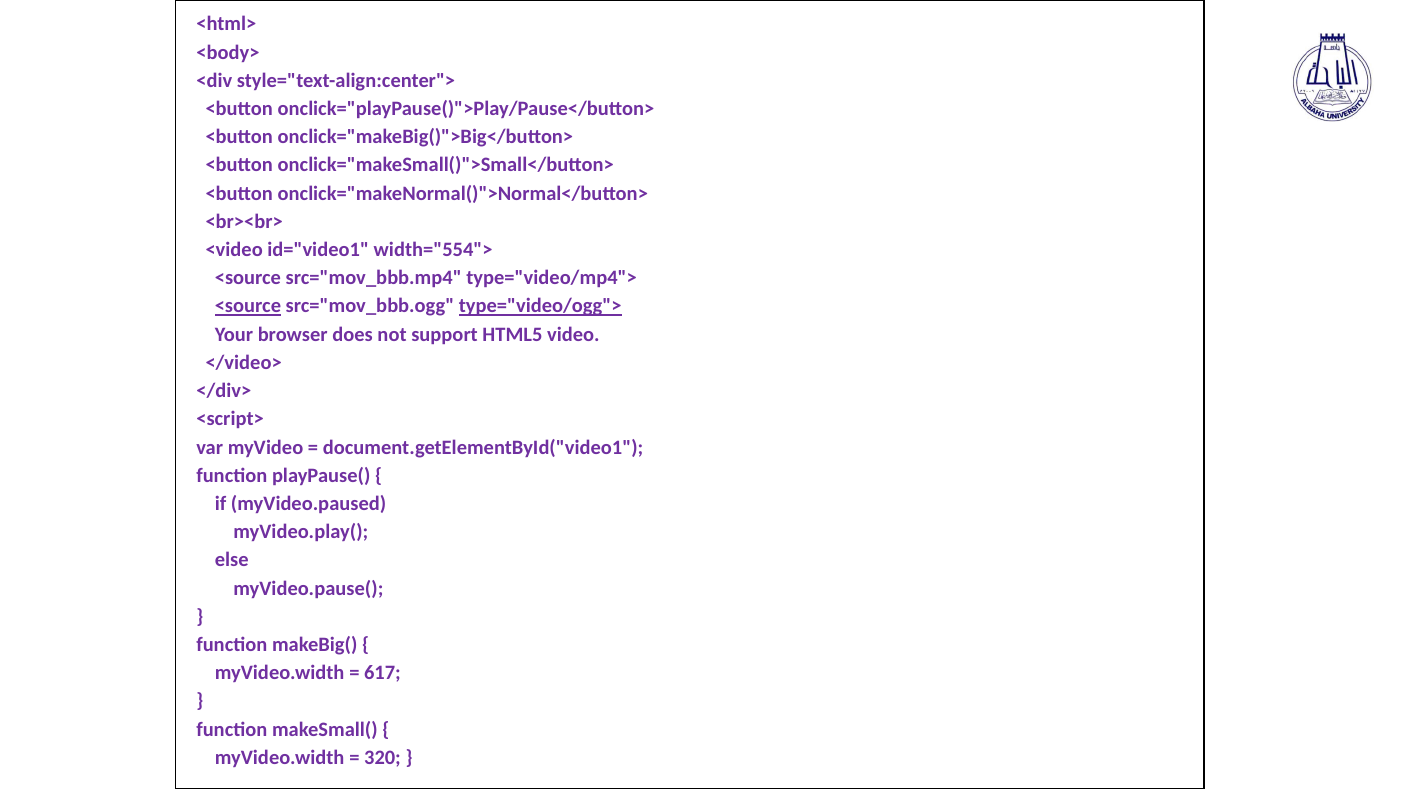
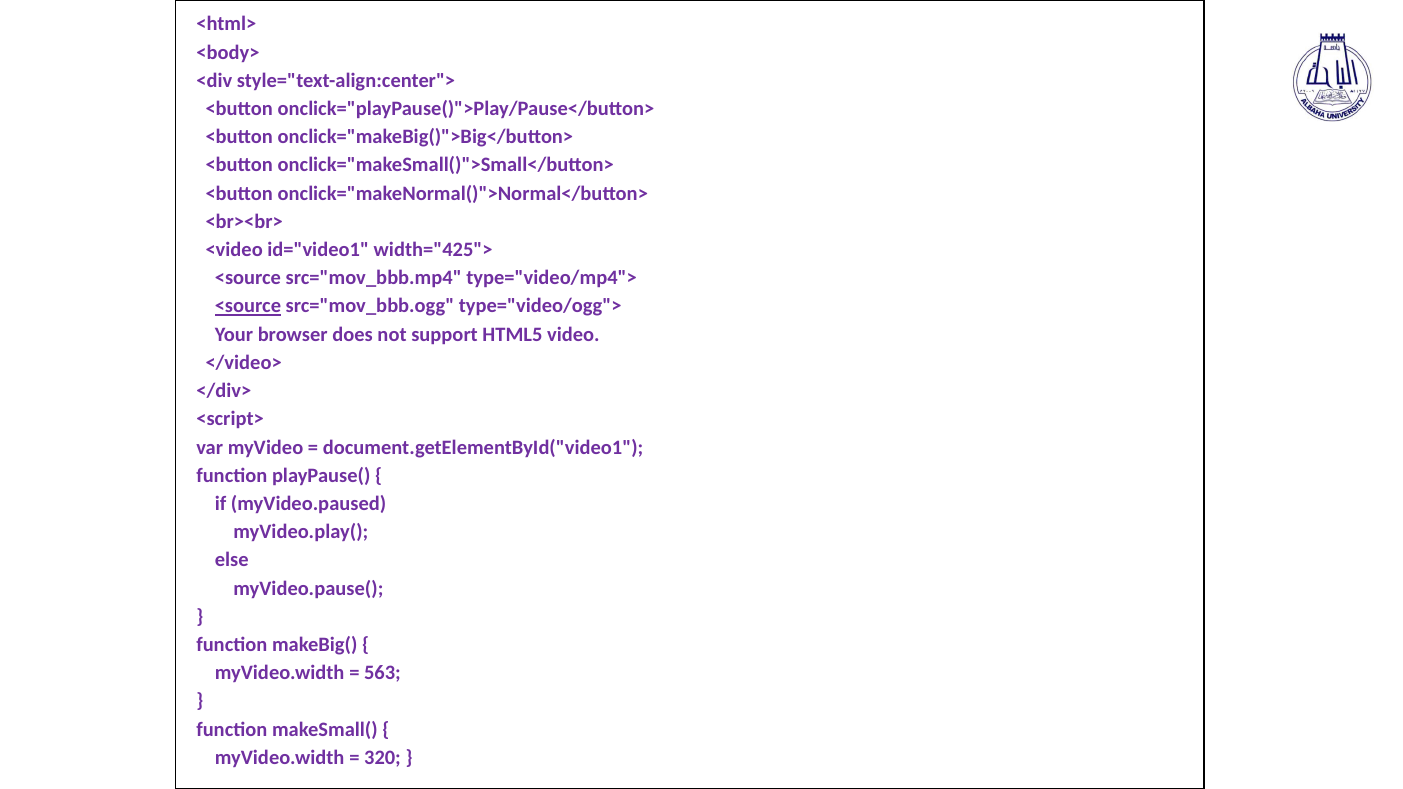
width="554">: width="554"> -> width="425"> (433, 250)
type="video/ogg"> underline: present -> none (540, 306)
617: 617 -> 563 (382, 673)
